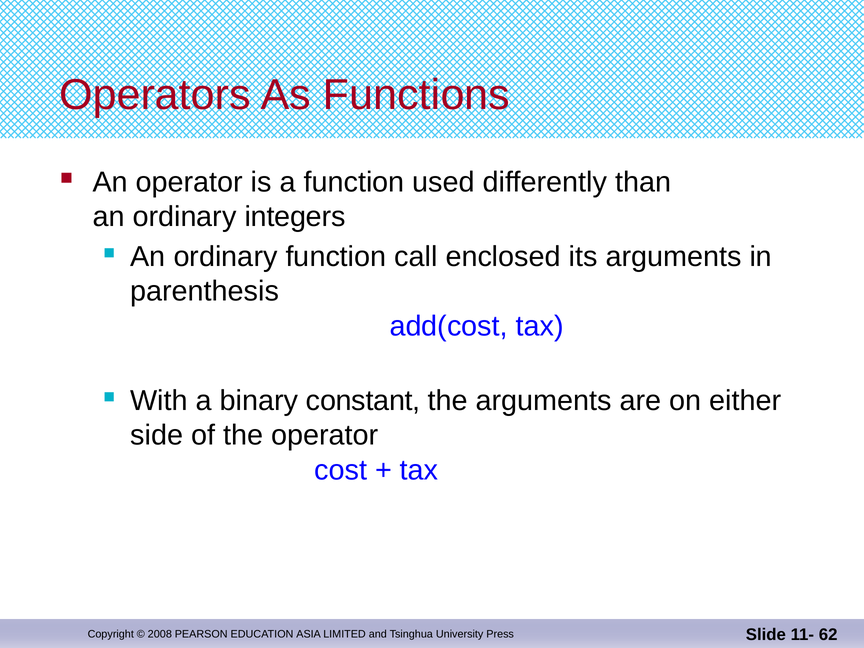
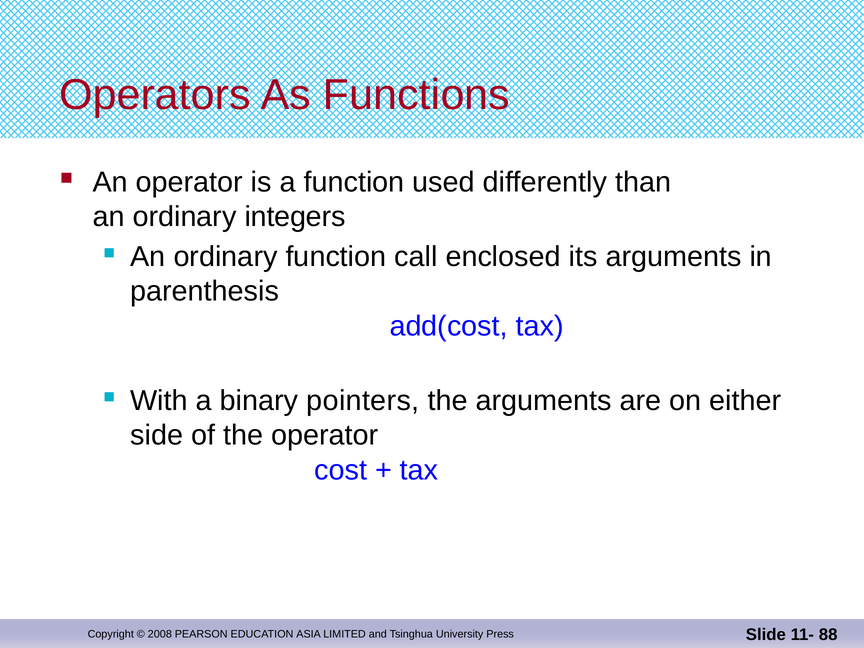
constant: constant -> pointers (363, 401)
62: 62 -> 88 (828, 635)
